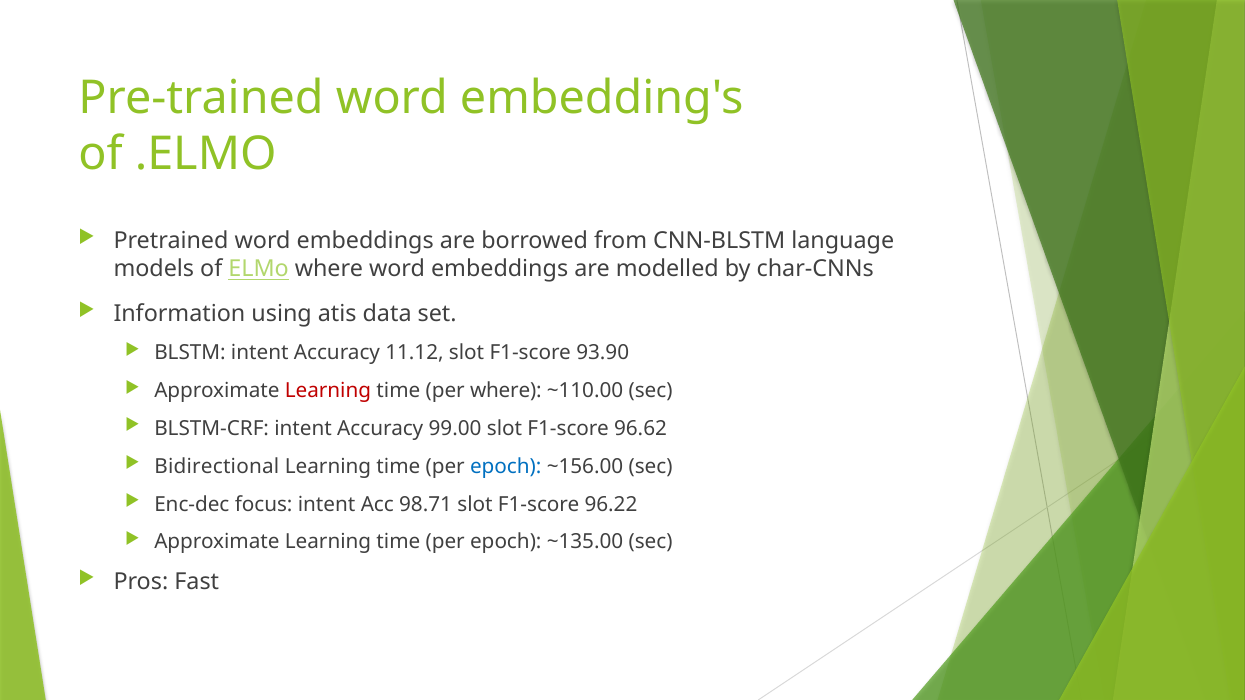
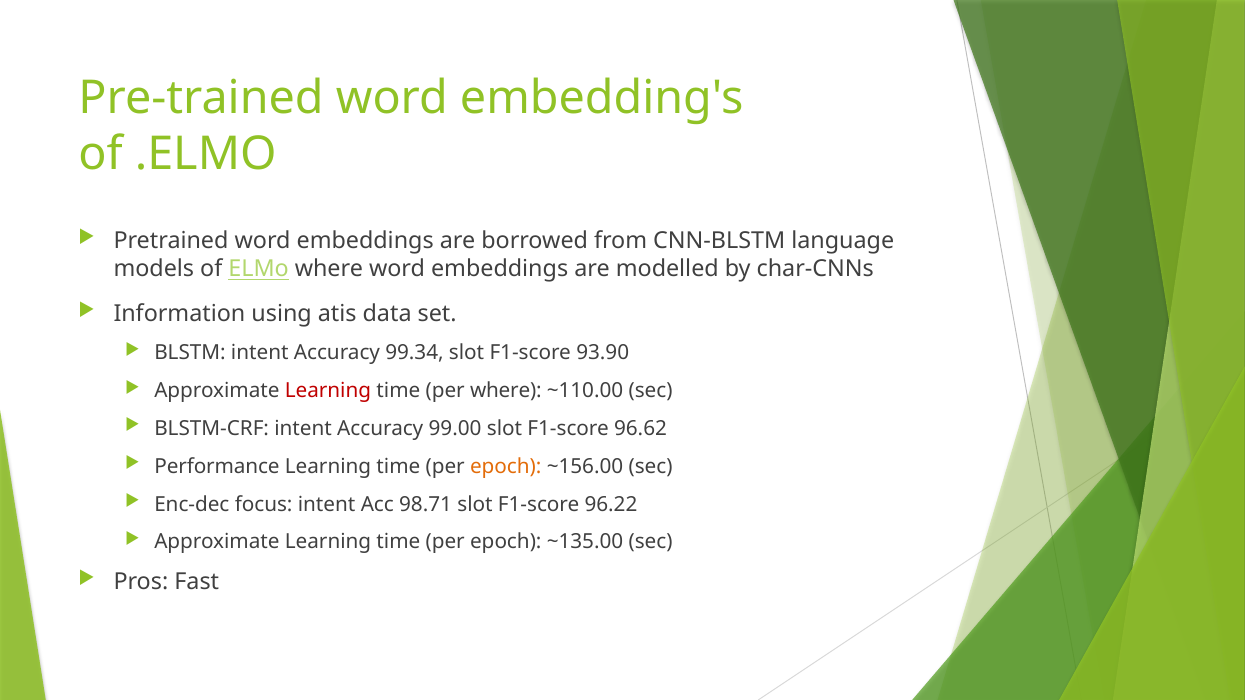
11.12: 11.12 -> 99.34 (415, 353)
Bidirectional: Bidirectional -> Performance (217, 467)
epoch colour: blue -> orange (506, 467)
